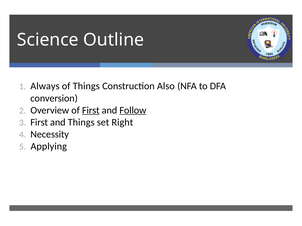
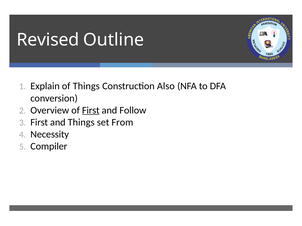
Science: Science -> Revised (48, 40)
Always: Always -> Explain (45, 86)
Follow underline: present -> none (133, 110)
Right: Right -> From (122, 123)
Applying: Applying -> Compiler (49, 147)
